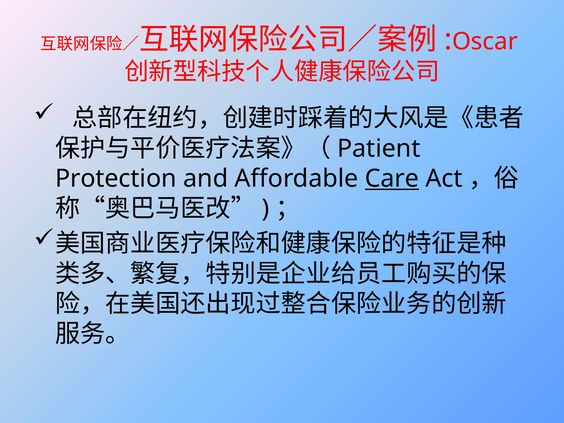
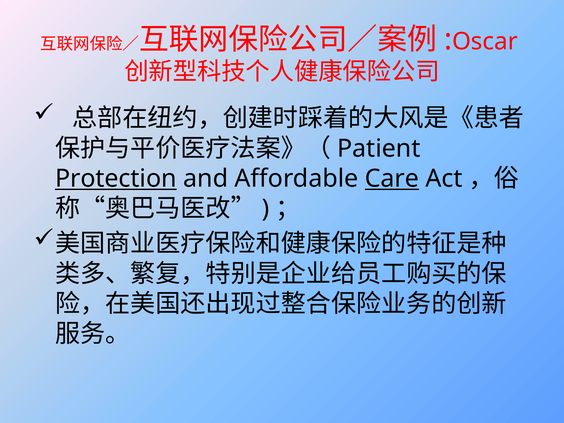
Protection underline: none -> present (116, 178)
